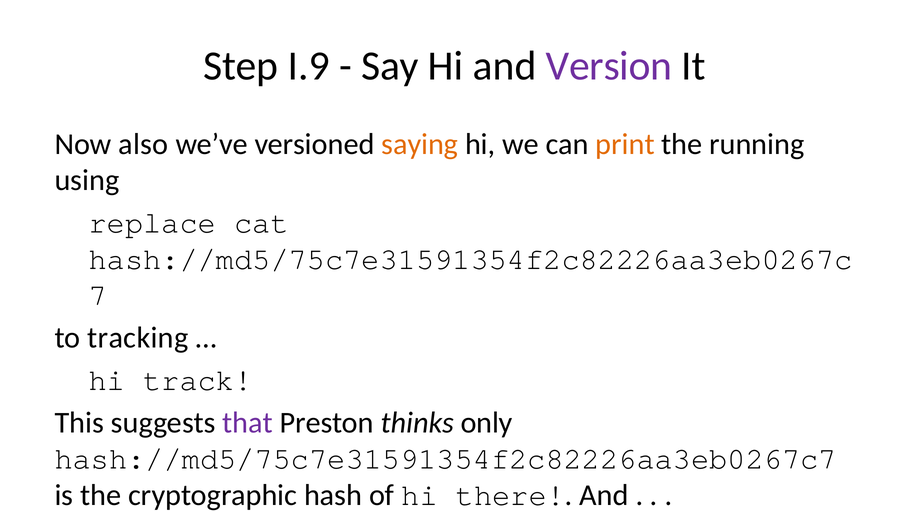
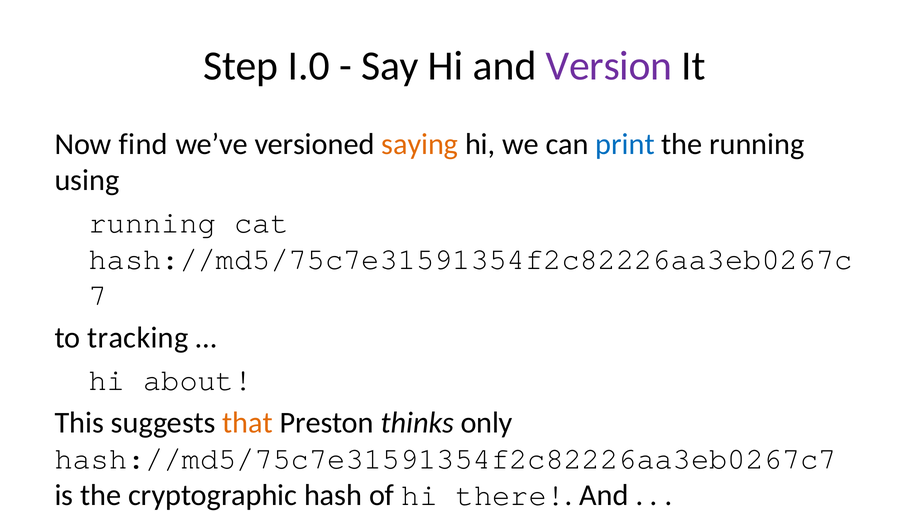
I.9: I.9 -> I.0 (309, 66)
also: also -> find (143, 144)
print colour: orange -> blue (625, 144)
replace: replace -> running (152, 223)
track: track -> about (198, 380)
that colour: purple -> orange (248, 423)
